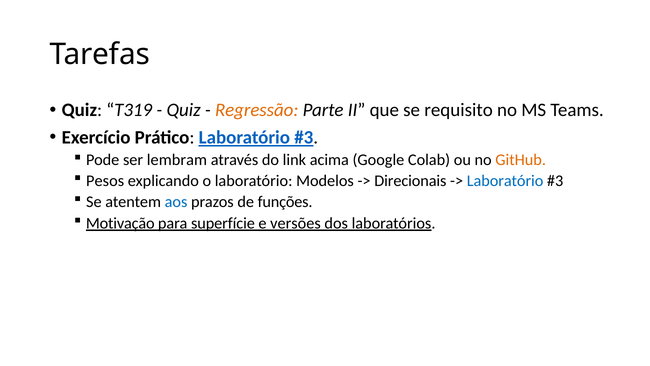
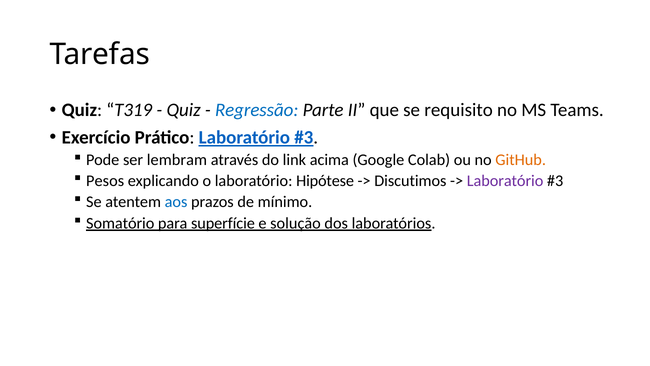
Regressão colour: orange -> blue (257, 110)
Modelos: Modelos -> Hipótese (325, 181)
Direcionais: Direcionais -> Discutimos (410, 181)
Laboratório colour: blue -> purple (505, 181)
funções: funções -> mínimo (285, 202)
Motivação: Motivação -> Somatório (120, 223)
versões: versões -> solução (296, 223)
